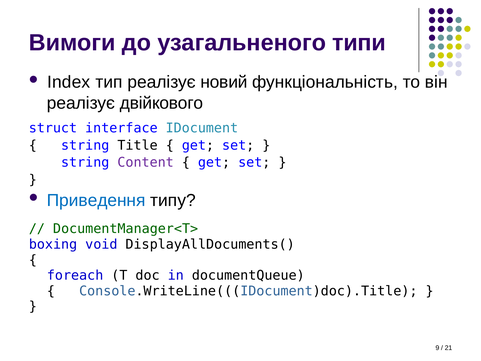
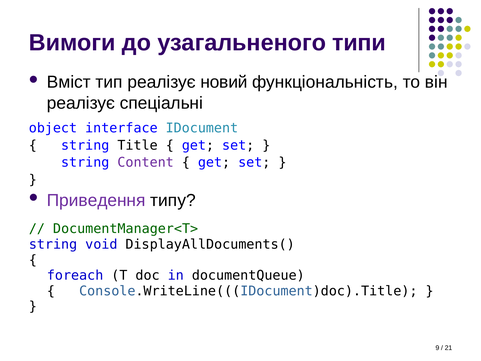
Index: Index -> Вміст (69, 82)
двійкового: двійкового -> спеціальні (161, 103)
struct: struct -> object (53, 128)
Приведення colour: blue -> purple (96, 200)
boxing: boxing -> string (53, 244)
